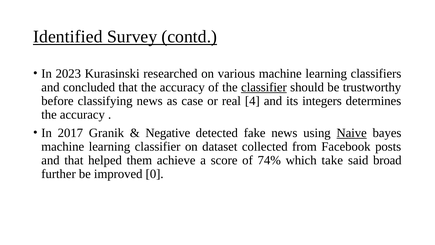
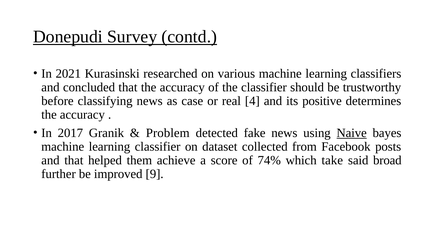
Identified: Identified -> Donepudi (68, 37)
2023: 2023 -> 2021 (68, 74)
classifier underline: present -> none (264, 87)
integers: integers -> positive (322, 101)
Negative: Negative -> Problem (168, 133)
0: 0 -> 9 (155, 174)
